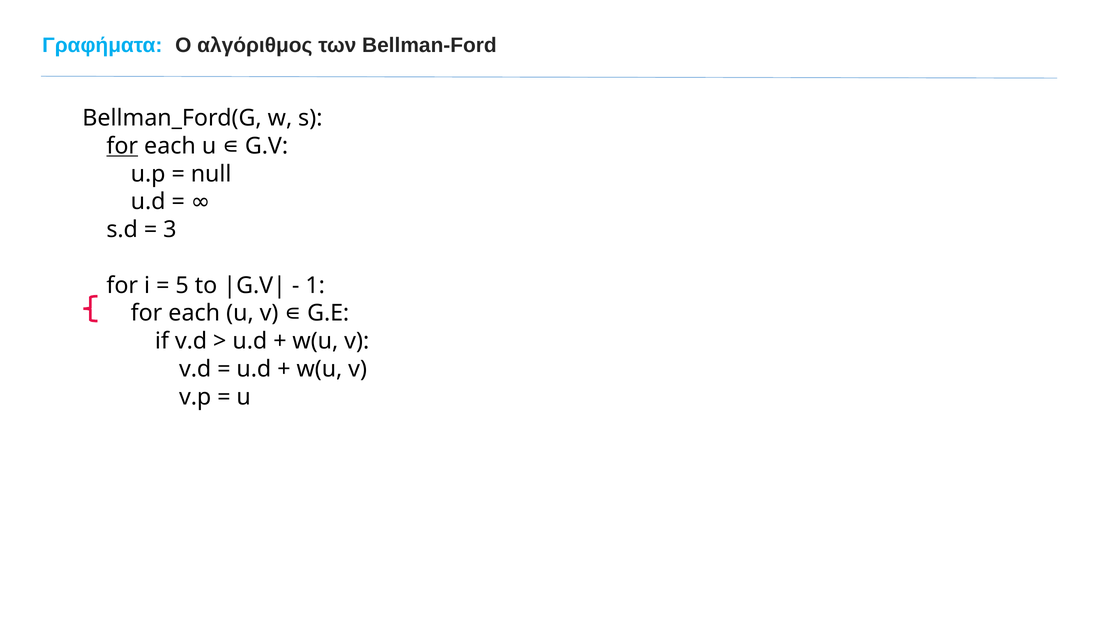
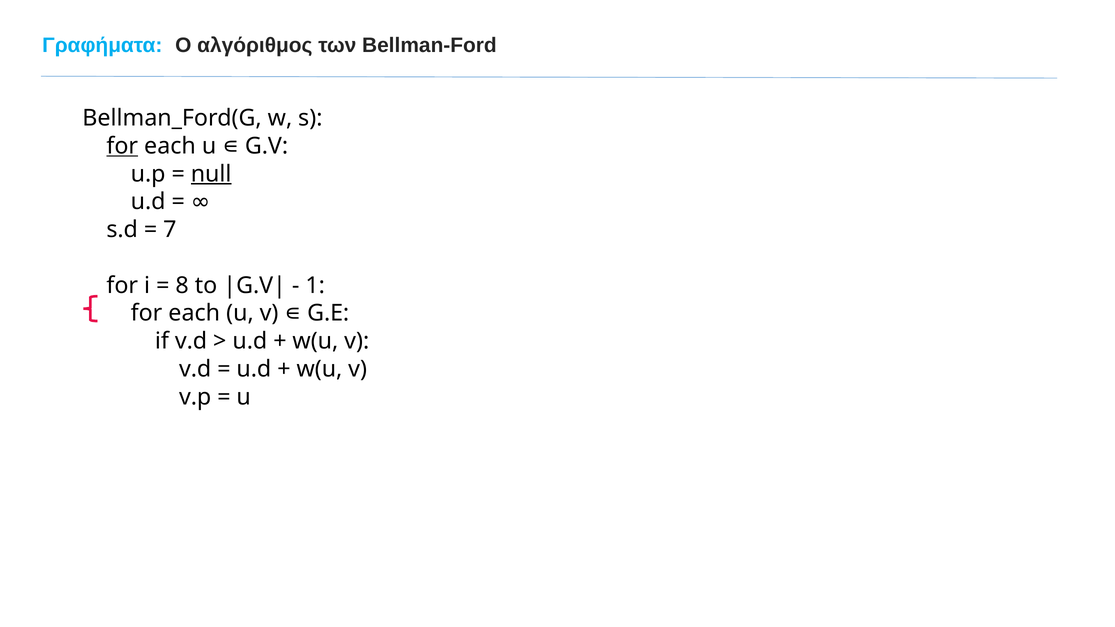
null underline: none -> present (211, 174)
3: 3 -> 7 (170, 230)
5: 5 -> 8 (182, 285)
